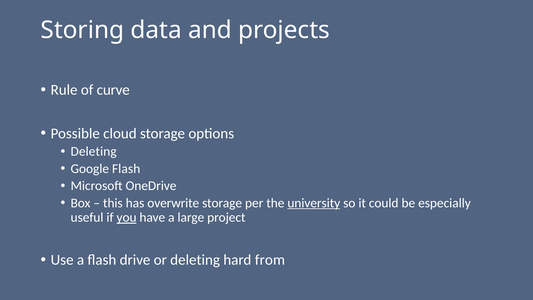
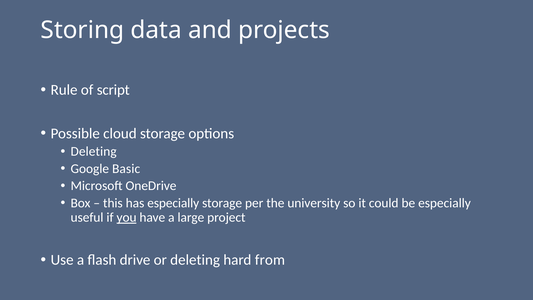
curve: curve -> script (113, 90)
Google Flash: Flash -> Basic (126, 169)
has overwrite: overwrite -> especially (173, 203)
university underline: present -> none (314, 203)
